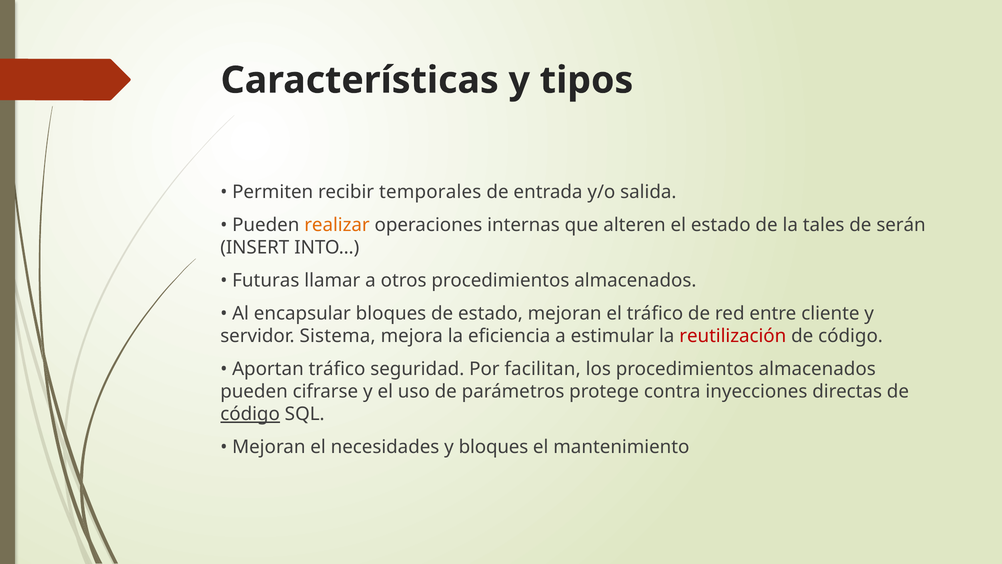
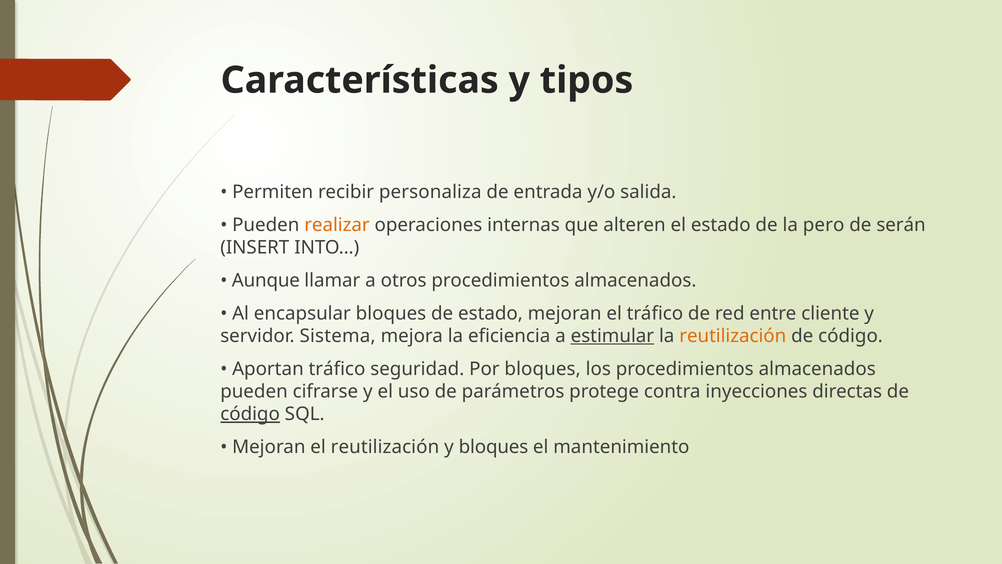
temporales: temporales -> personaliza (430, 192)
tales: tales -> pero (824, 225)
Futuras: Futuras -> Aunque (266, 280)
estimular underline: none -> present (612, 336)
reutilización colour: red -> orange (733, 336)
Por facilitan: facilitan -> bloques (543, 369)
el necesidades: necesidades -> reutilización (385, 447)
